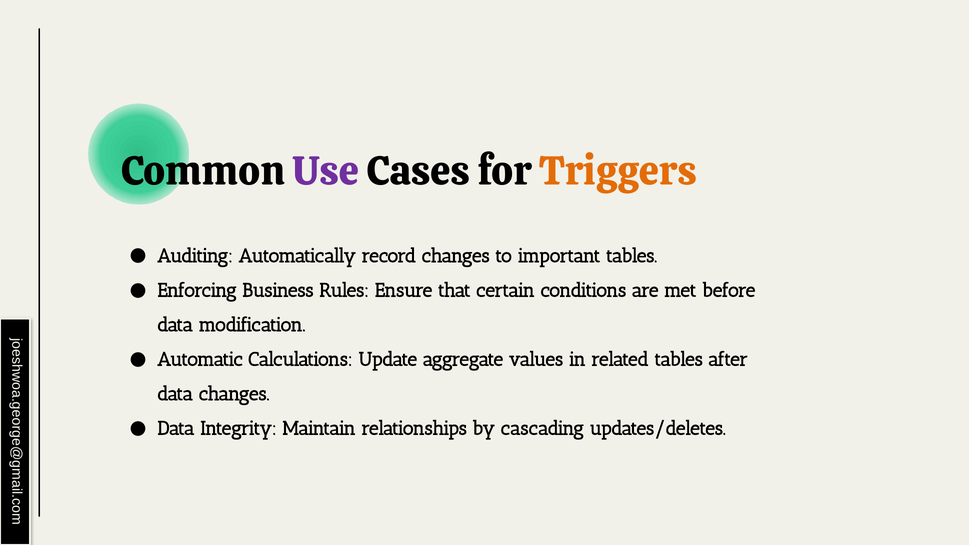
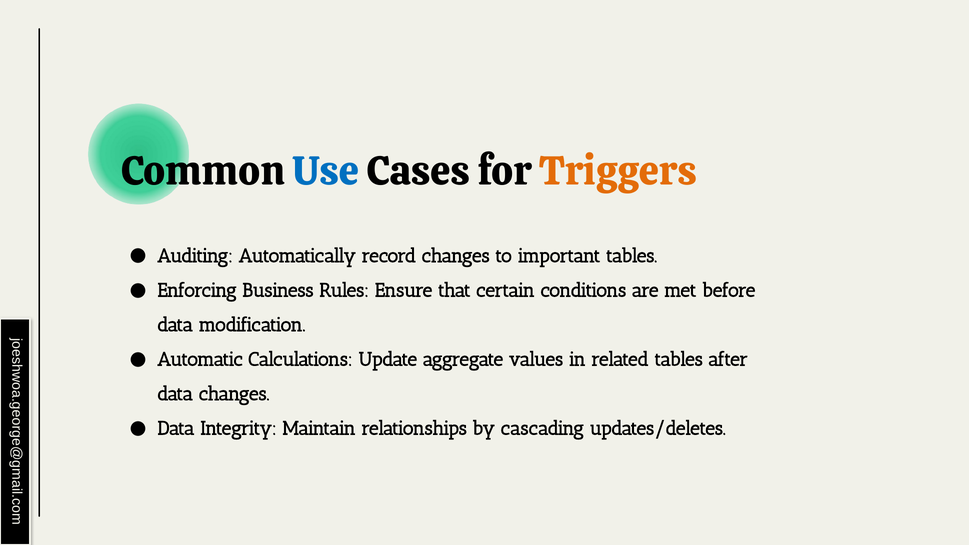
Use colour: purple -> blue (326, 172)
